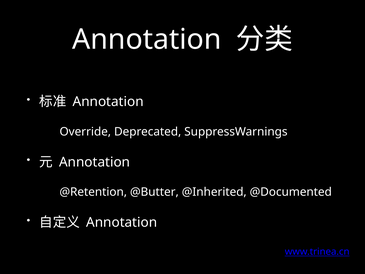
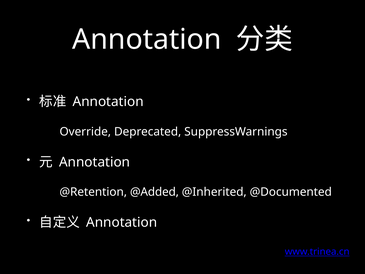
@Butter: @Butter -> @Added (154, 192)
